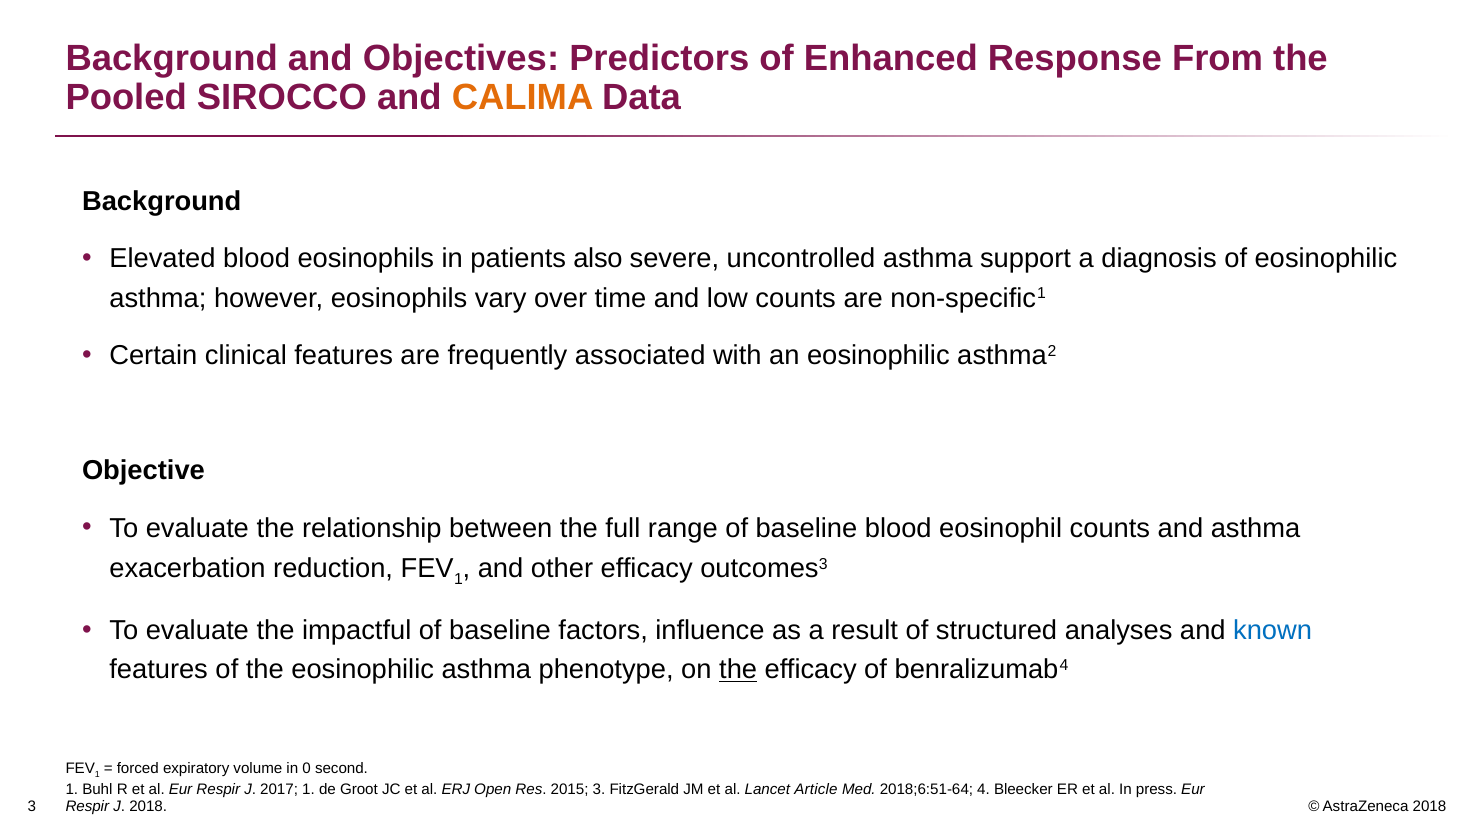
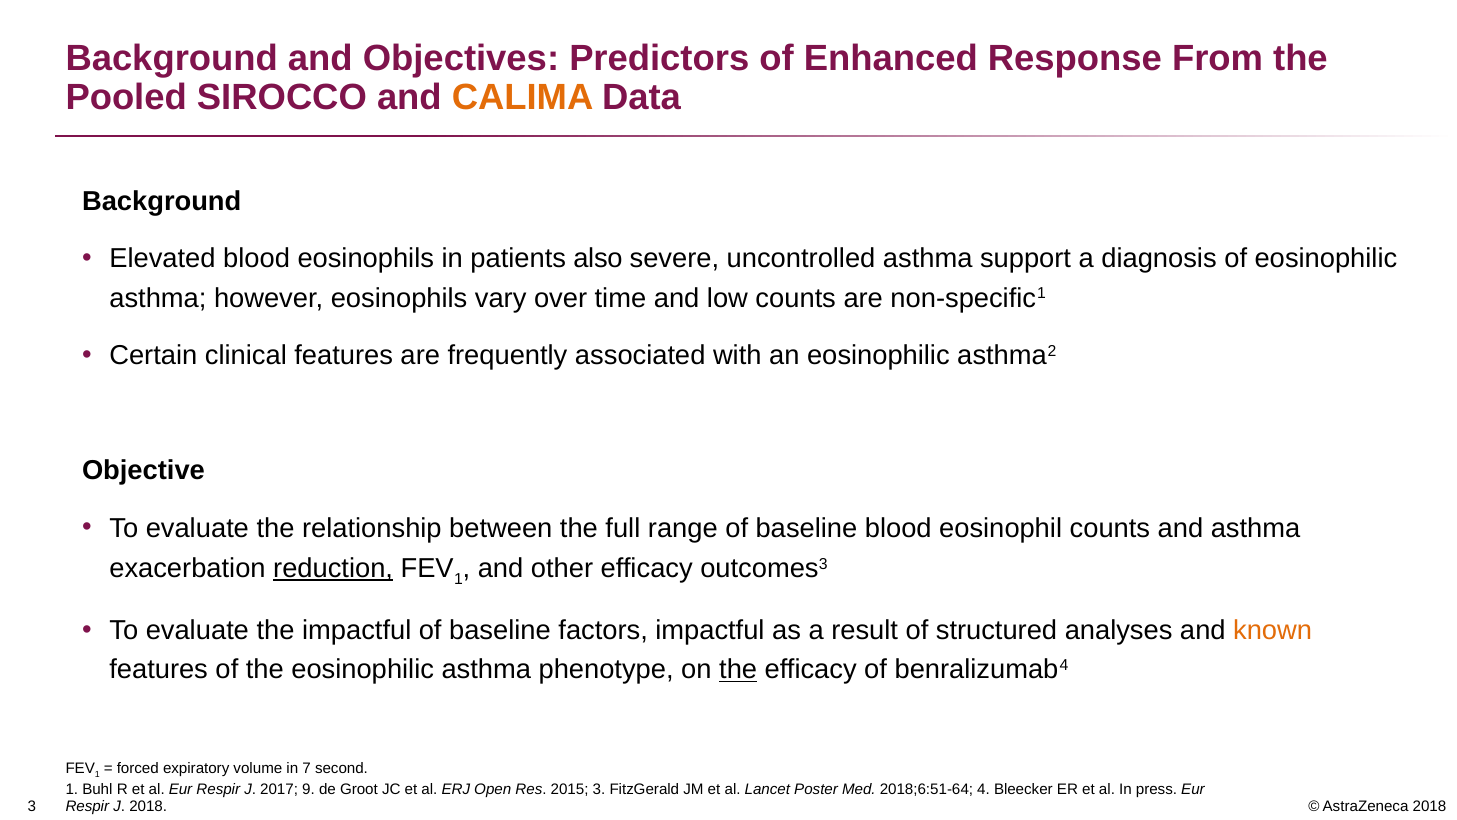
reduction underline: none -> present (333, 568)
factors influence: influence -> impactful (710, 630)
known colour: blue -> orange (1273, 630)
0: 0 -> 7 (307, 768)
2017 1: 1 -> 9 (308, 789)
Article: Article -> Poster (816, 789)
